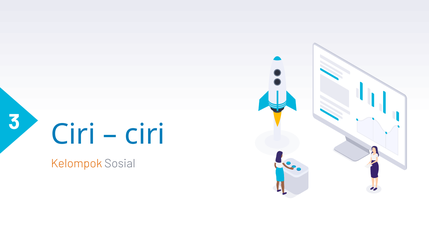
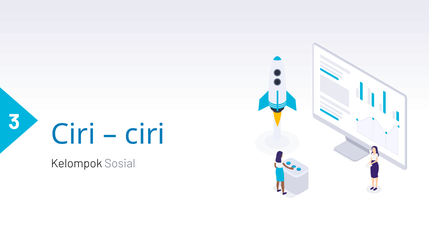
Kelompok colour: orange -> black (77, 164)
